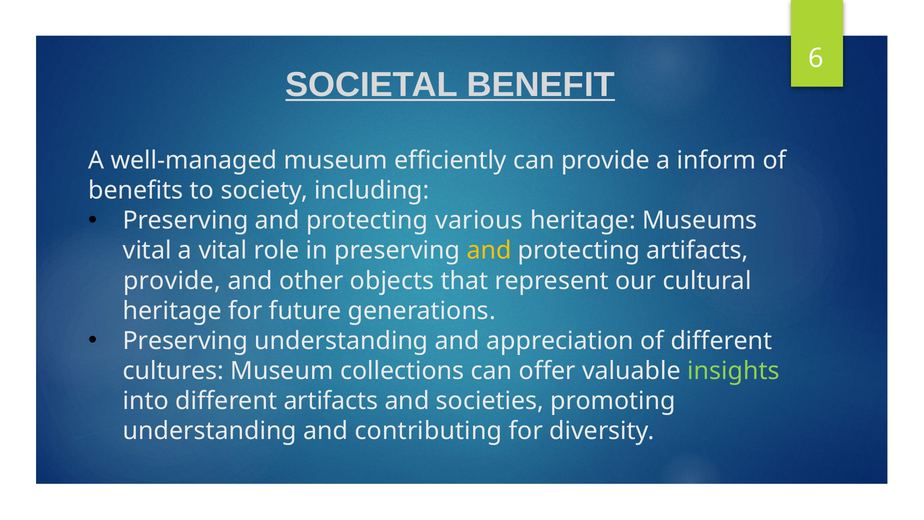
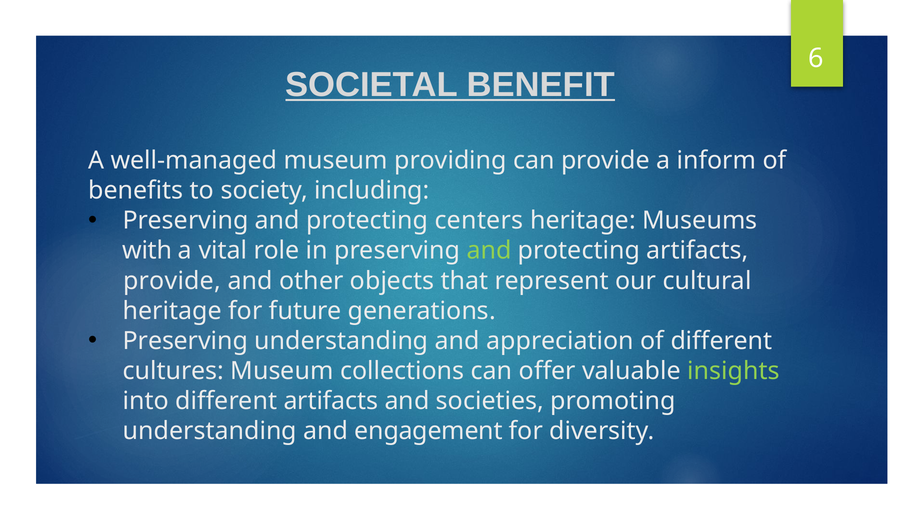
efficiently: efficiently -> providing (450, 161)
various: various -> centers (479, 221)
vital: vital -> with (147, 251)
and colour: yellow -> light green (489, 251)
contributing: contributing -> engagement (429, 431)
